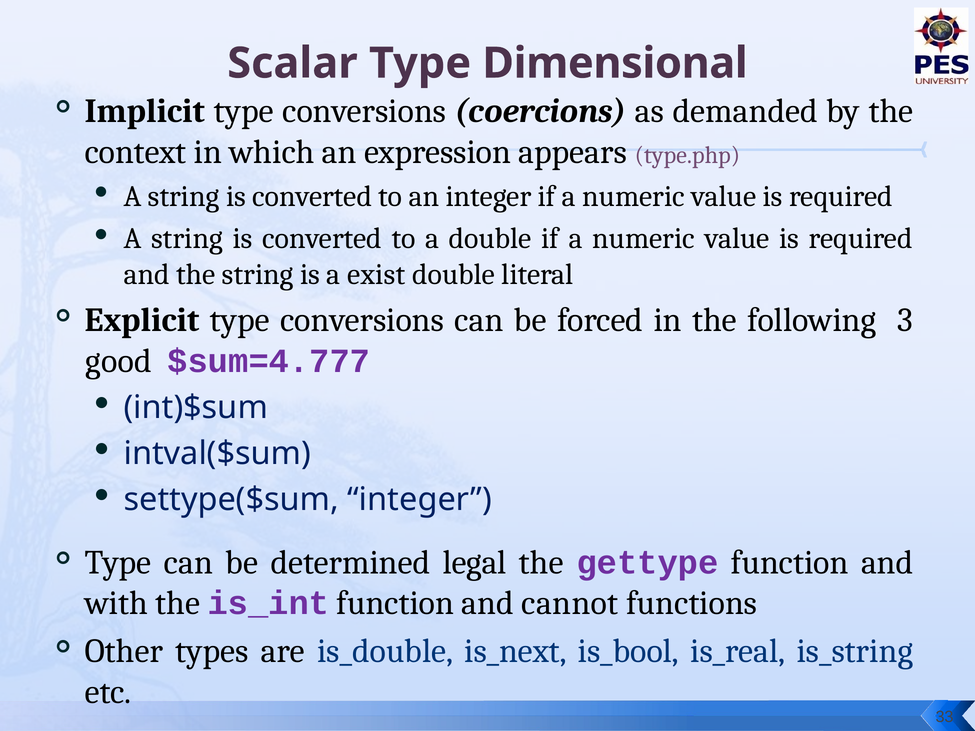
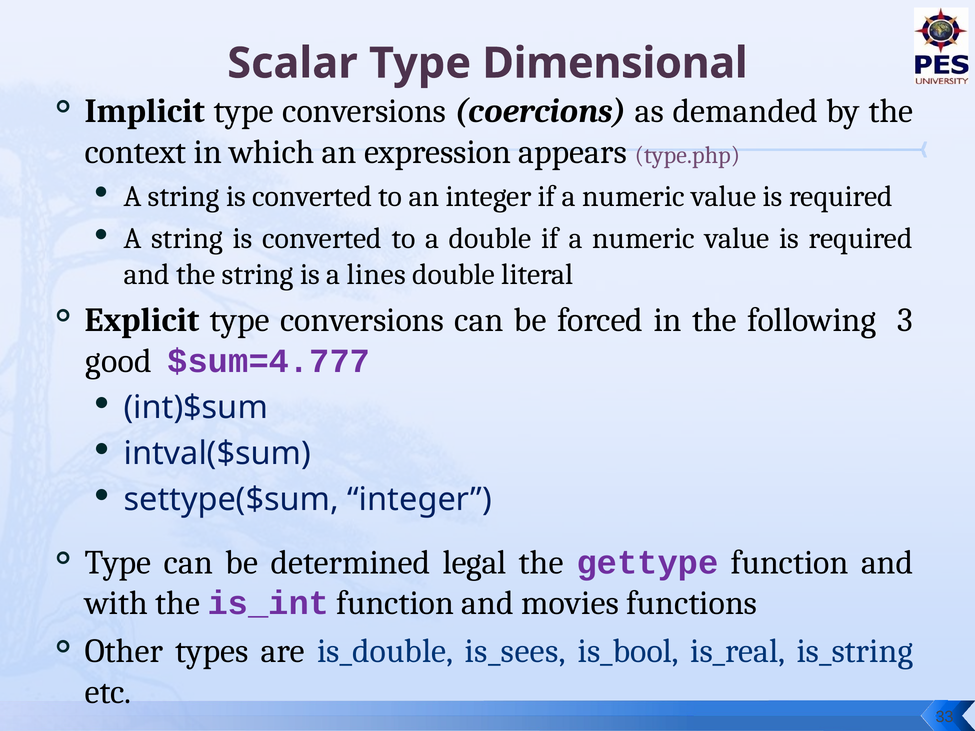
exist: exist -> lines (376, 274)
cannot: cannot -> movies (570, 603)
is_next: is_next -> is_sees (515, 652)
